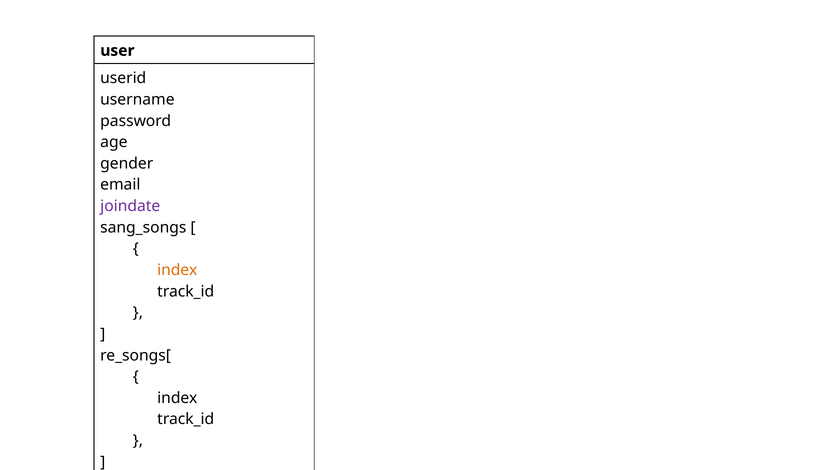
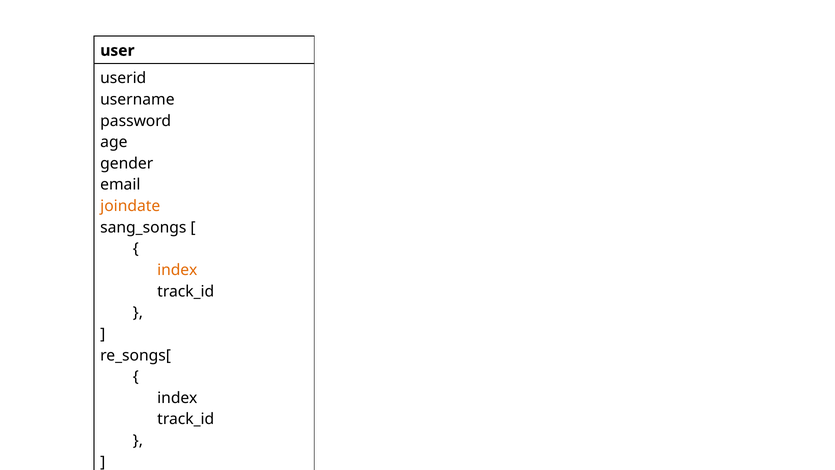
joindate colour: purple -> orange (130, 206)
